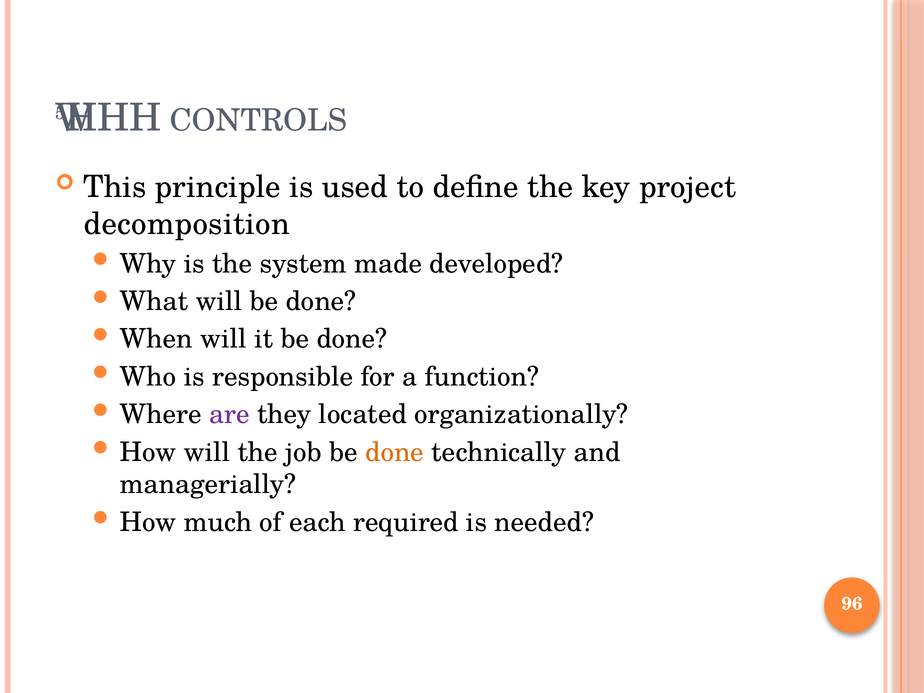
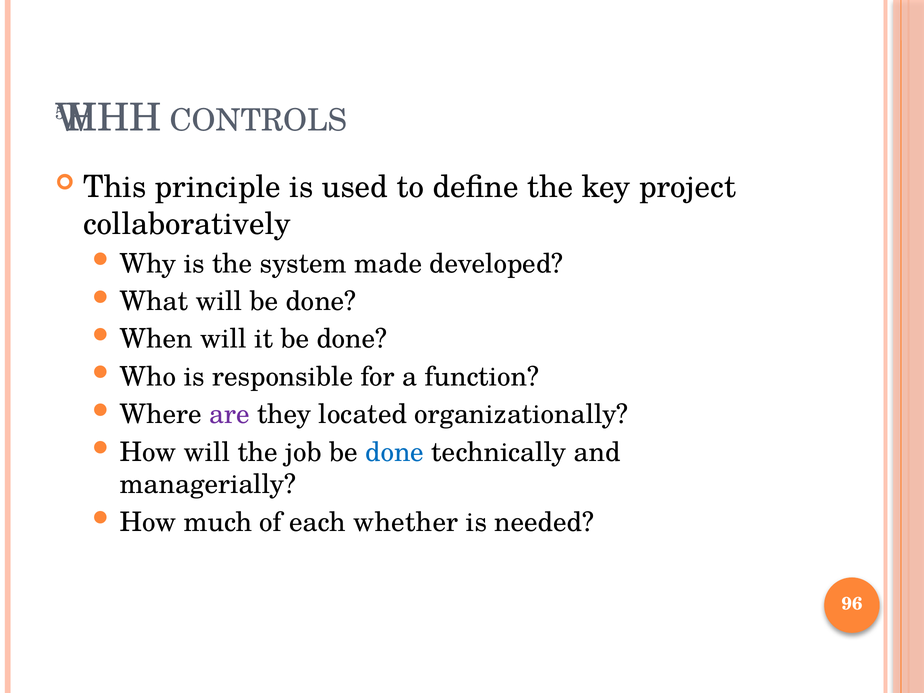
decomposition: decomposition -> collaboratively (187, 224)
done colour: orange -> blue (395, 452)
required: required -> whether (406, 522)
